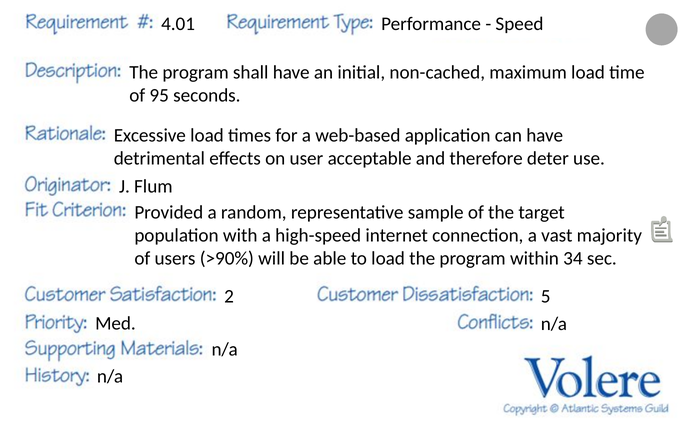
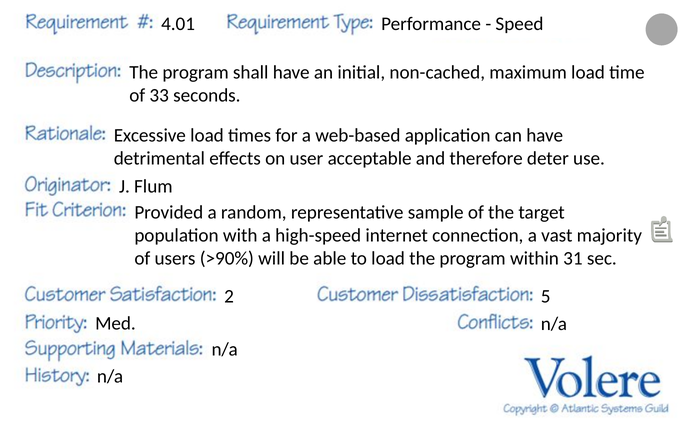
95: 95 -> 33 (159, 95)
34: 34 -> 31 (573, 258)
